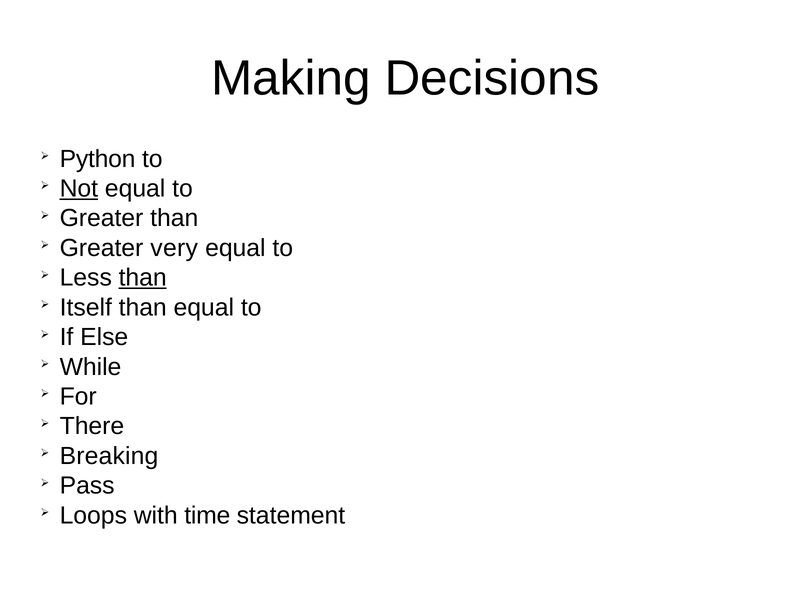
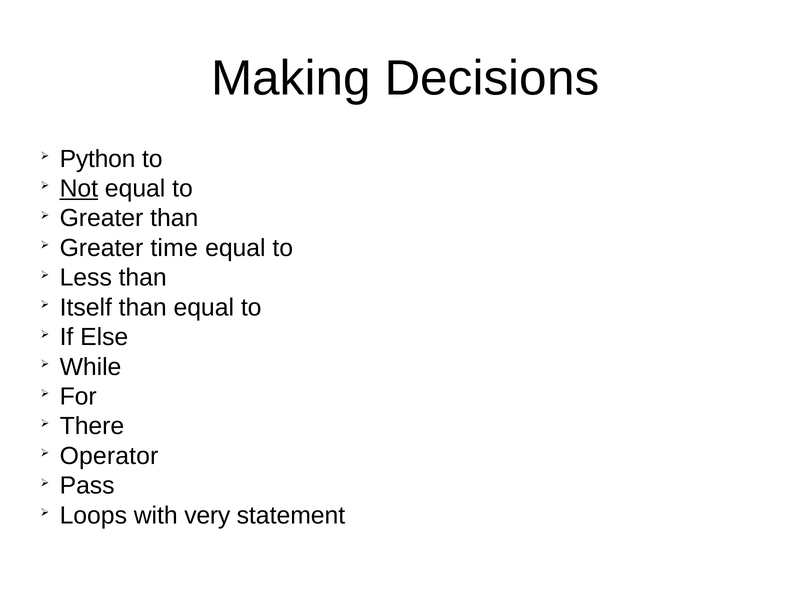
very: very -> time (174, 248)
than underline: present -> none (143, 278)
Breaking: Breaking -> Operator (109, 456)
time: time -> very (207, 516)
